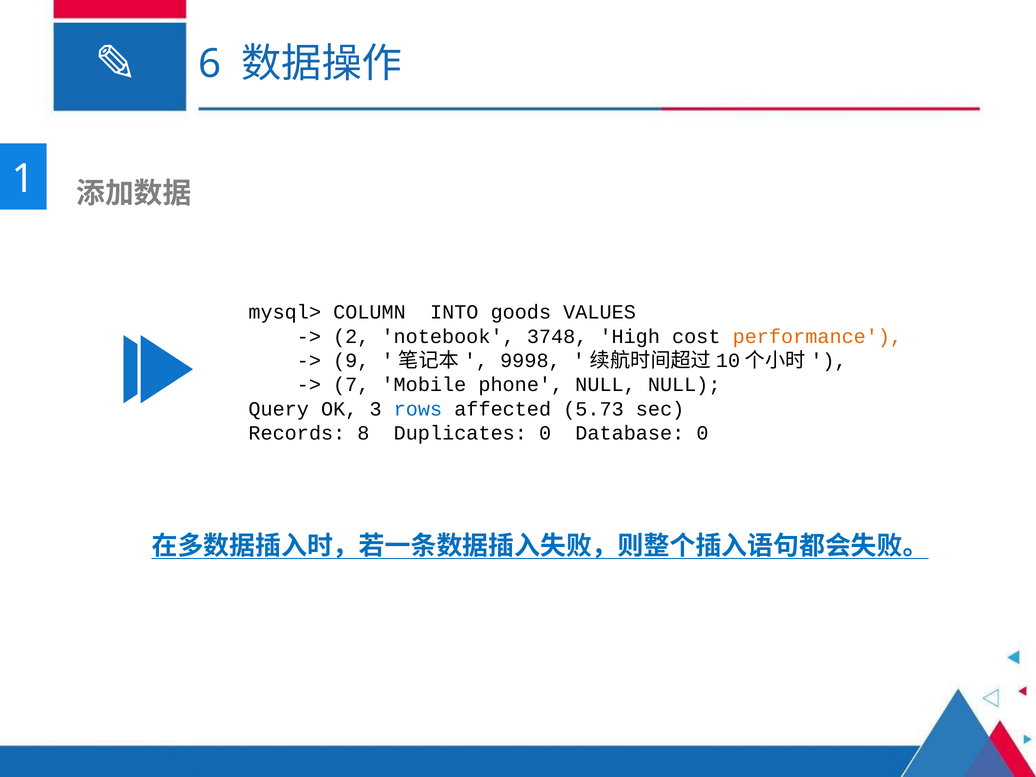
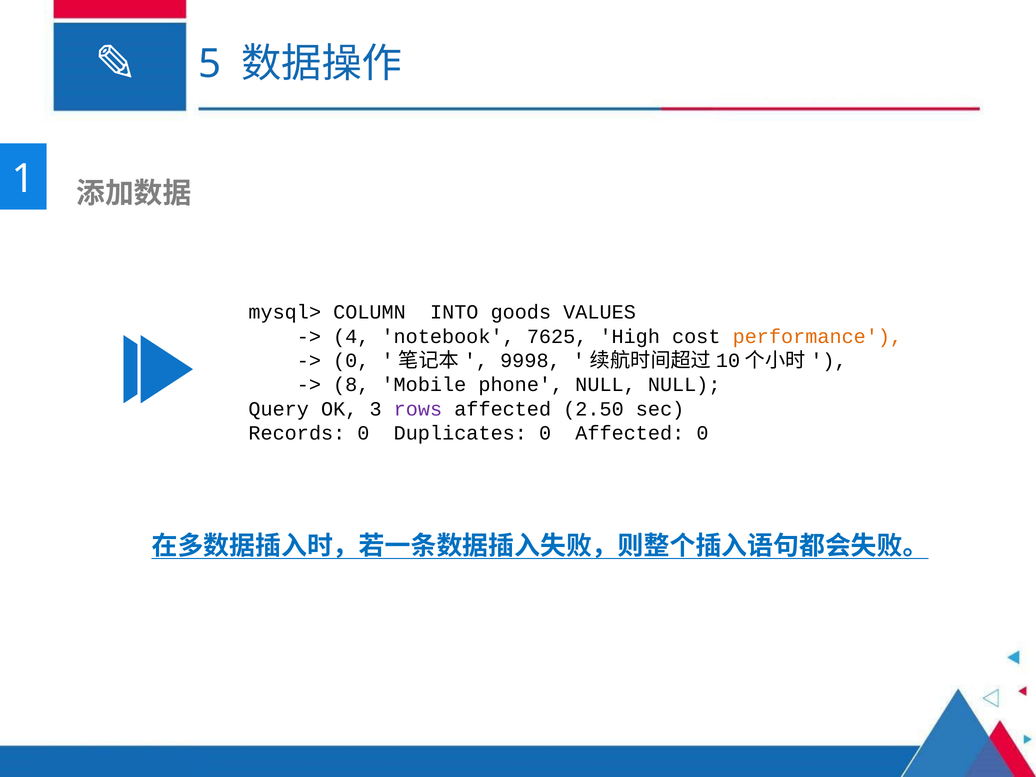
6: 6 -> 5 (210, 64)
2: 2 -> 4 (351, 336)
3748: 3748 -> 7625 (557, 336)
9: 9 -> 0 (351, 361)
7: 7 -> 8 (351, 385)
rows colour: blue -> purple (418, 409)
5.73: 5.73 -> 2.50 (593, 409)
Records 8: 8 -> 0 (363, 433)
0 Database: Database -> Affected (630, 433)
